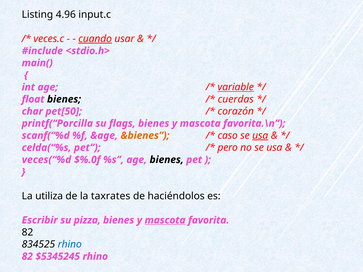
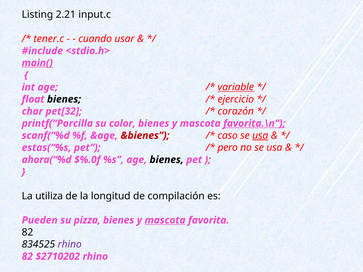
4.96: 4.96 -> 2.21 (66, 15)
veces.c: veces.c -> tener.c (49, 39)
cuando underline: present -> none (95, 39)
main( underline: none -> present (37, 63)
cuerdas: cuerdas -> ejercicio (236, 99)
pet[50: pet[50 -> pet[32 (64, 111)
flags: flags -> color (122, 124)
favorita.\n underline: none -> present (254, 124)
&bienes colour: orange -> red (145, 136)
celda(“%s: celda(“%s -> estas(“%s (47, 148)
veces(“%d: veces(“%d -> ahora(“%d (47, 160)
taxrates: taxrates -> longitud (111, 196)
haciéndolos: haciéndolos -> compilación (176, 196)
Escribir: Escribir -> Pueden (40, 220)
rhino colour: blue -> purple (70, 245)
$5345245: $5345245 -> $2710202 (58, 257)
